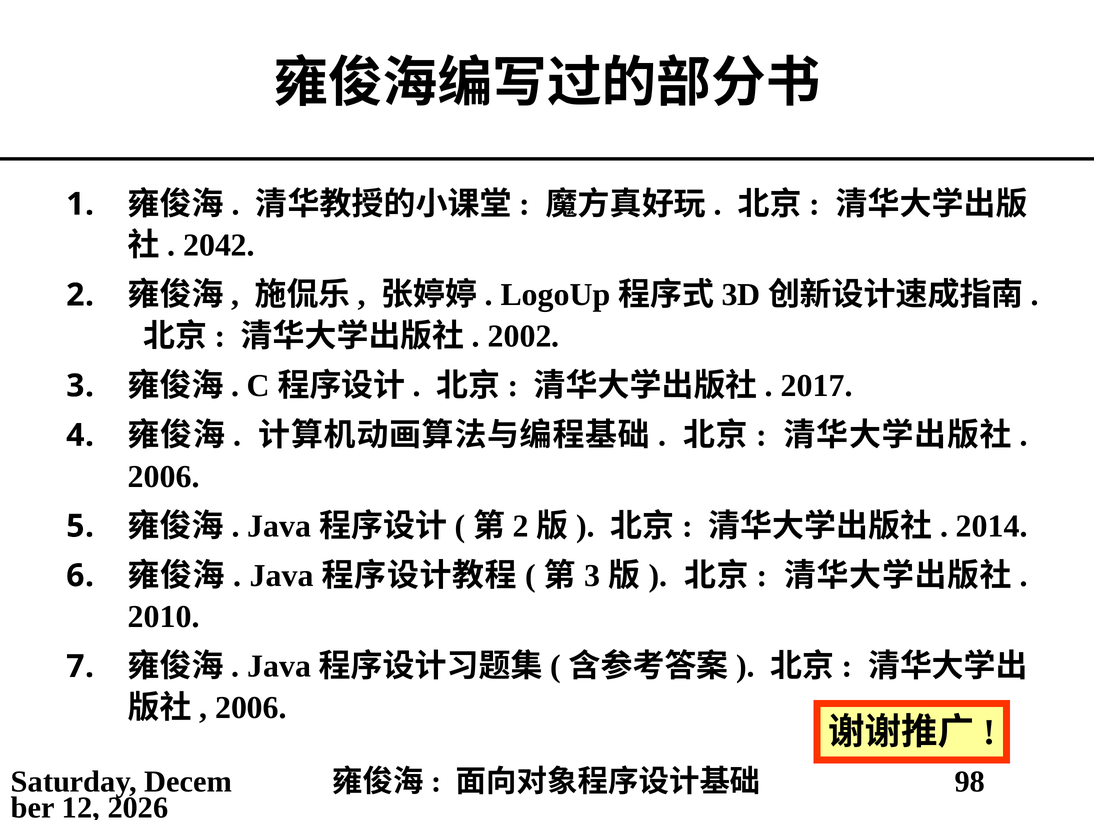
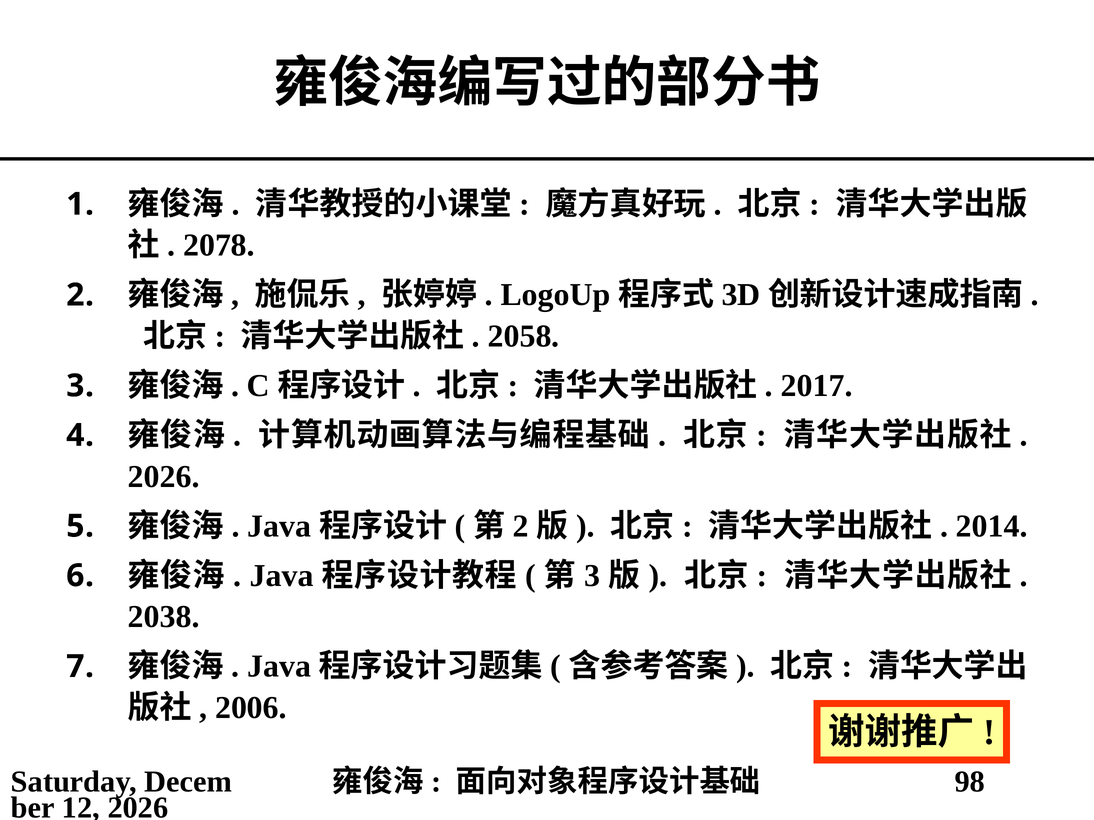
2042: 2042 -> 2078 (219, 246)
2002: 2002 -> 2058 (524, 336)
2006: 2006 -> 2026 (164, 477)
2010: 2010 -> 2038 (164, 617)
